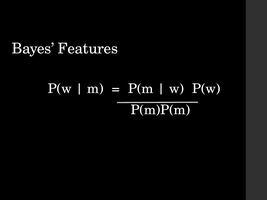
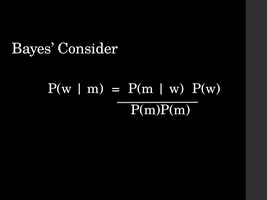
Features: Features -> Consider (88, 49)
